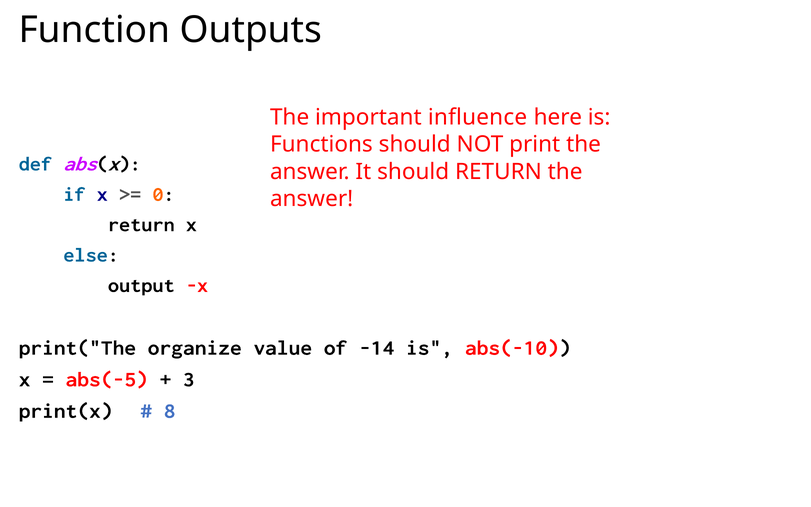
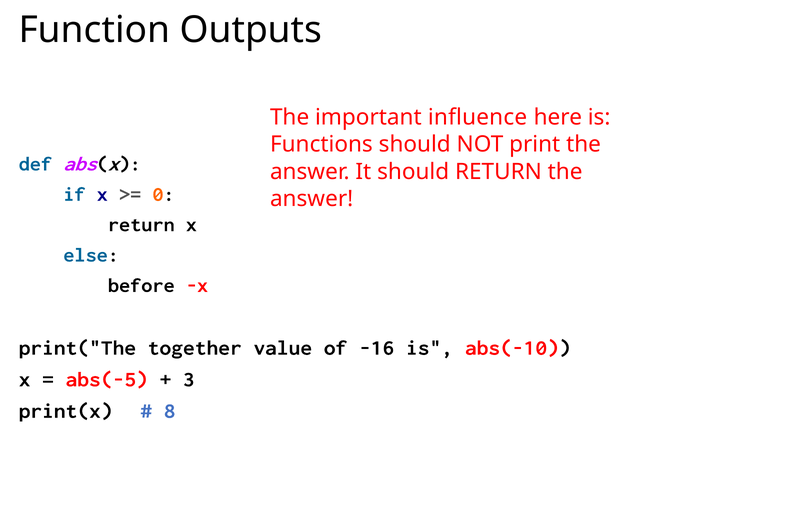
output: output -> before (141, 285)
organize: organize -> together (195, 348)
-14: -14 -> -16 (377, 348)
